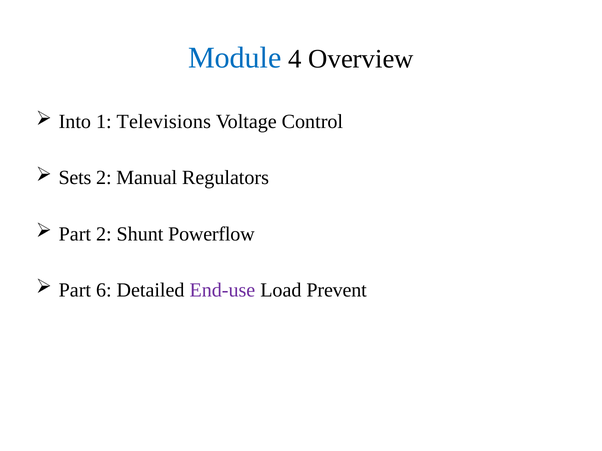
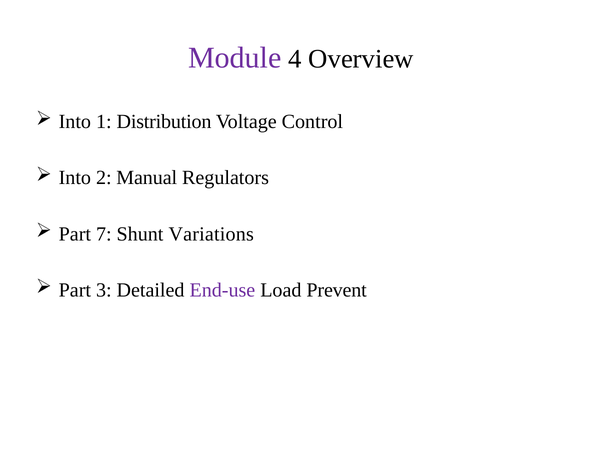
Module colour: blue -> purple (235, 58)
Televisions: Televisions -> Distribution (164, 122)
Sets: Sets -> Into (75, 178)
Part 2: 2 -> 7 (104, 234)
Powerflow: Powerflow -> Variations (211, 234)
6: 6 -> 3 (104, 290)
